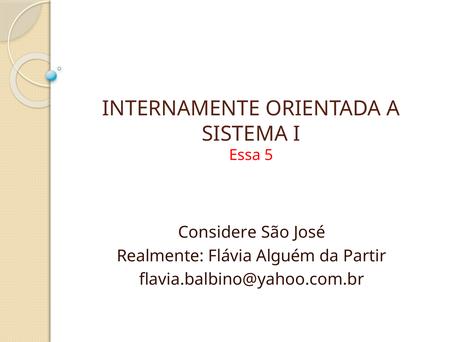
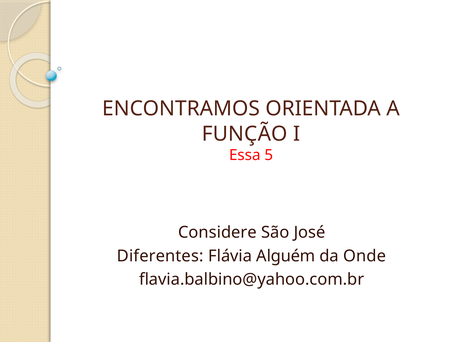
INTERNAMENTE: INTERNAMENTE -> ENCONTRAMOS (181, 109)
SISTEMA: SISTEMA -> FUNÇÃO (245, 134)
Realmente: Realmente -> Diferentes (160, 256)
Partir: Partir -> Onde (365, 256)
